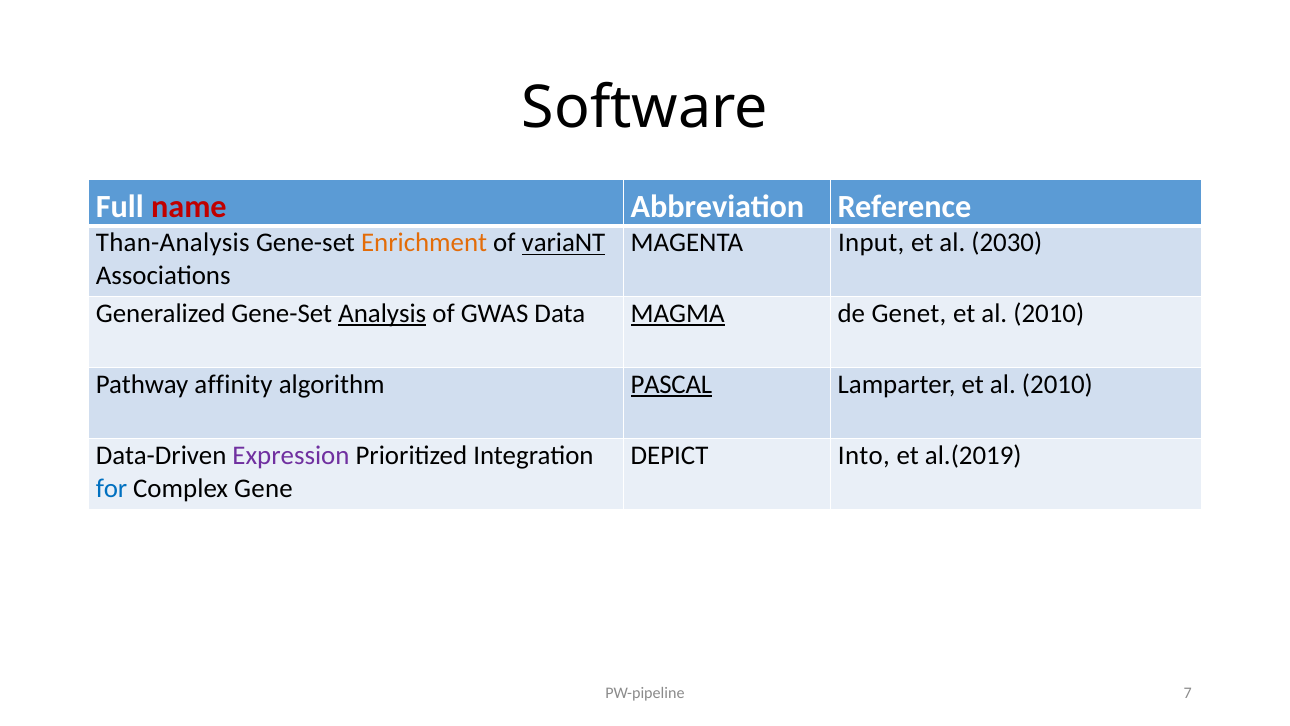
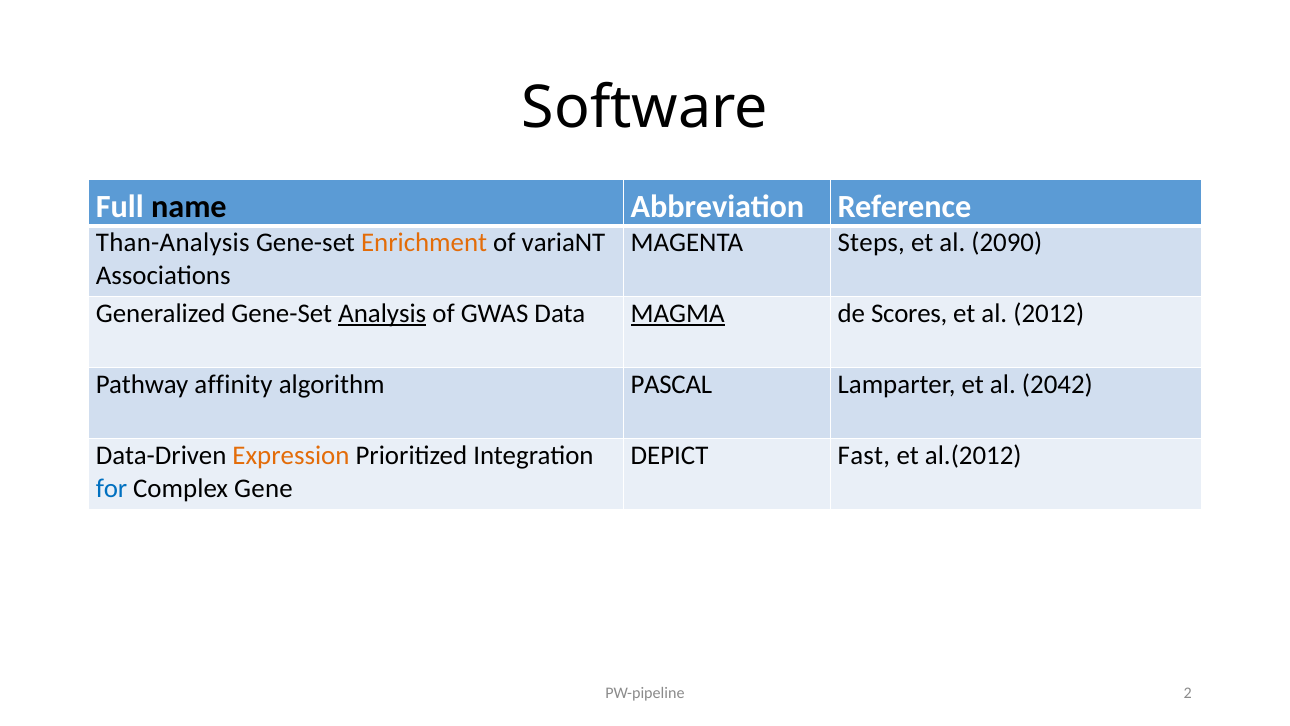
name colour: red -> black (189, 207)
variaNT underline: present -> none (563, 243)
Input: Input -> Steps (871, 243)
2030: 2030 -> 2090 (1007, 243)
Genet: Genet -> Scores (909, 313)
2010: 2010 -> 2012 (1049, 313)
PASCAL underline: present -> none (671, 384)
Lamparter et al 2010: 2010 -> 2042 (1057, 384)
Expression colour: purple -> orange (291, 455)
Into: Into -> Fast (864, 455)
al.(2019: al.(2019 -> al.(2012 (973, 455)
7: 7 -> 2 (1188, 693)
